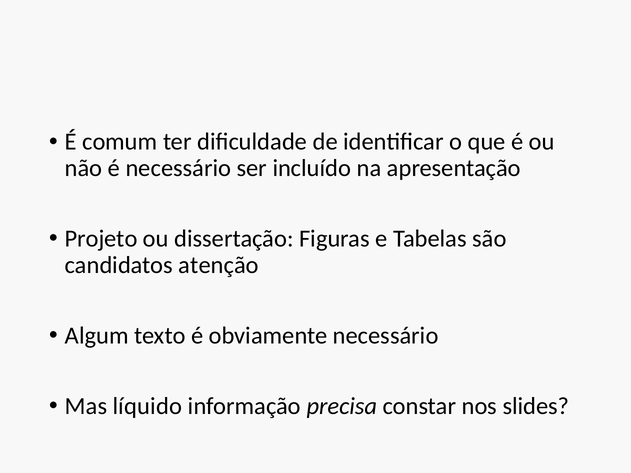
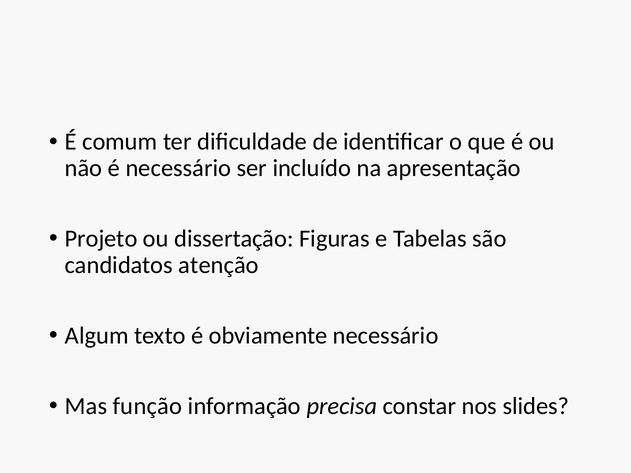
líquido: líquido -> função (147, 406)
